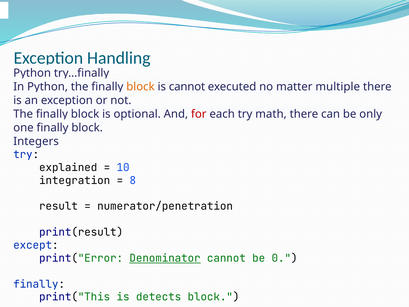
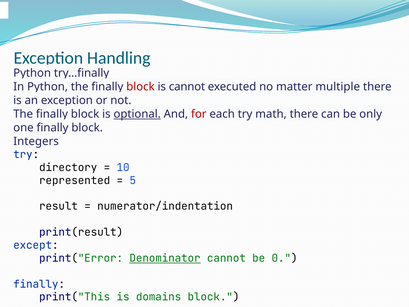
block colour: orange -> red (140, 87)
optional underline: none -> present (137, 114)
explained: explained -> directory (68, 167)
integration: integration -> represented (75, 180)
8: 8 -> 5 (133, 180)
numerator/penetration: numerator/penetration -> numerator/indentation (165, 206)
detects: detects -> domains (159, 297)
